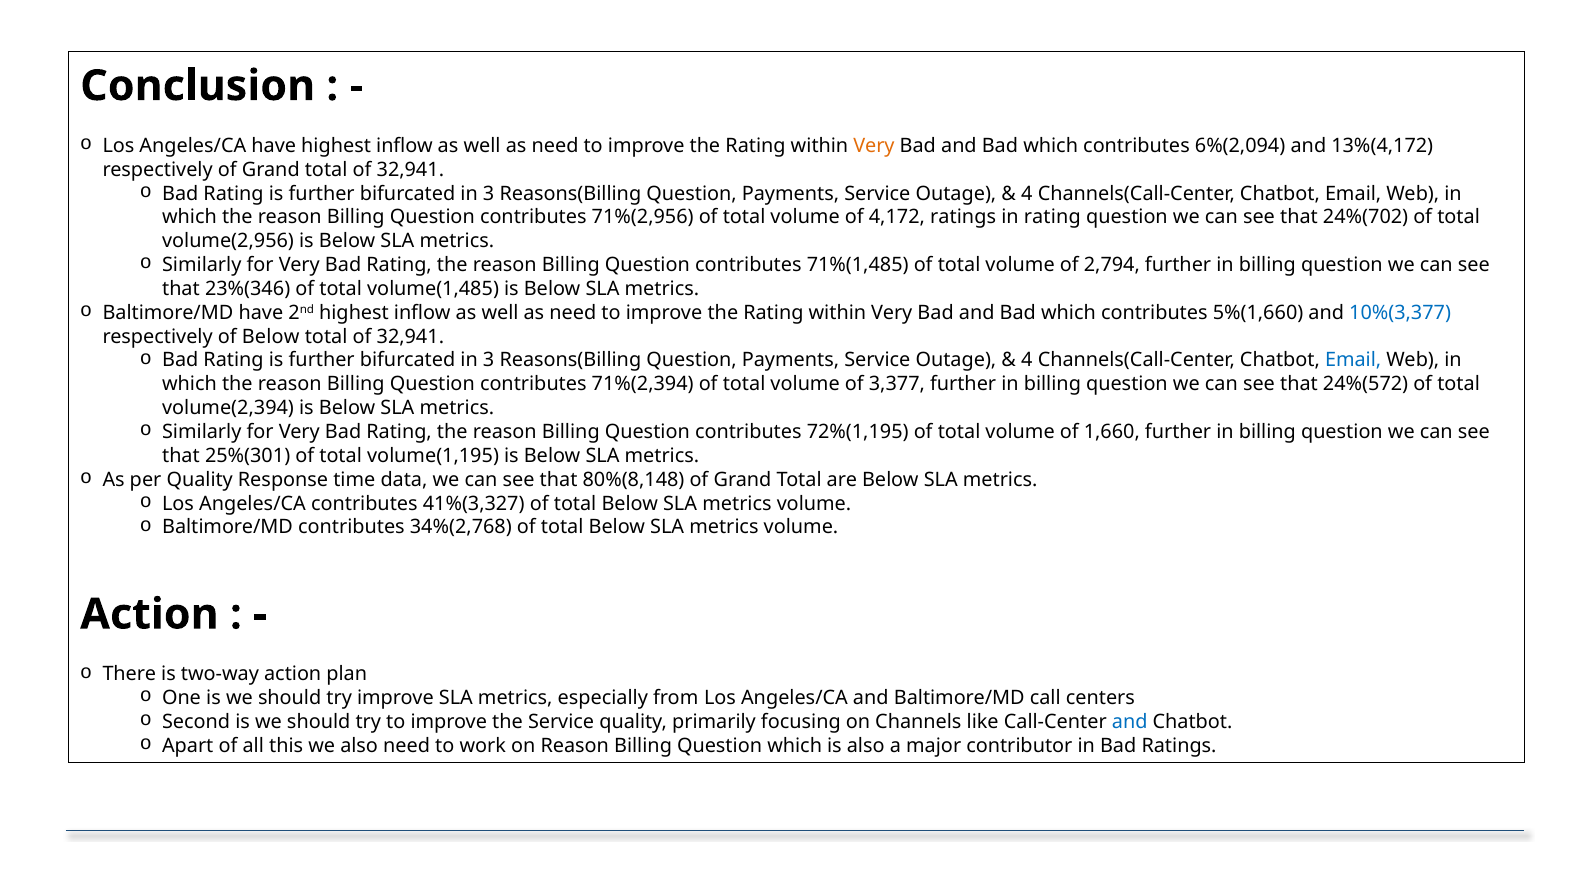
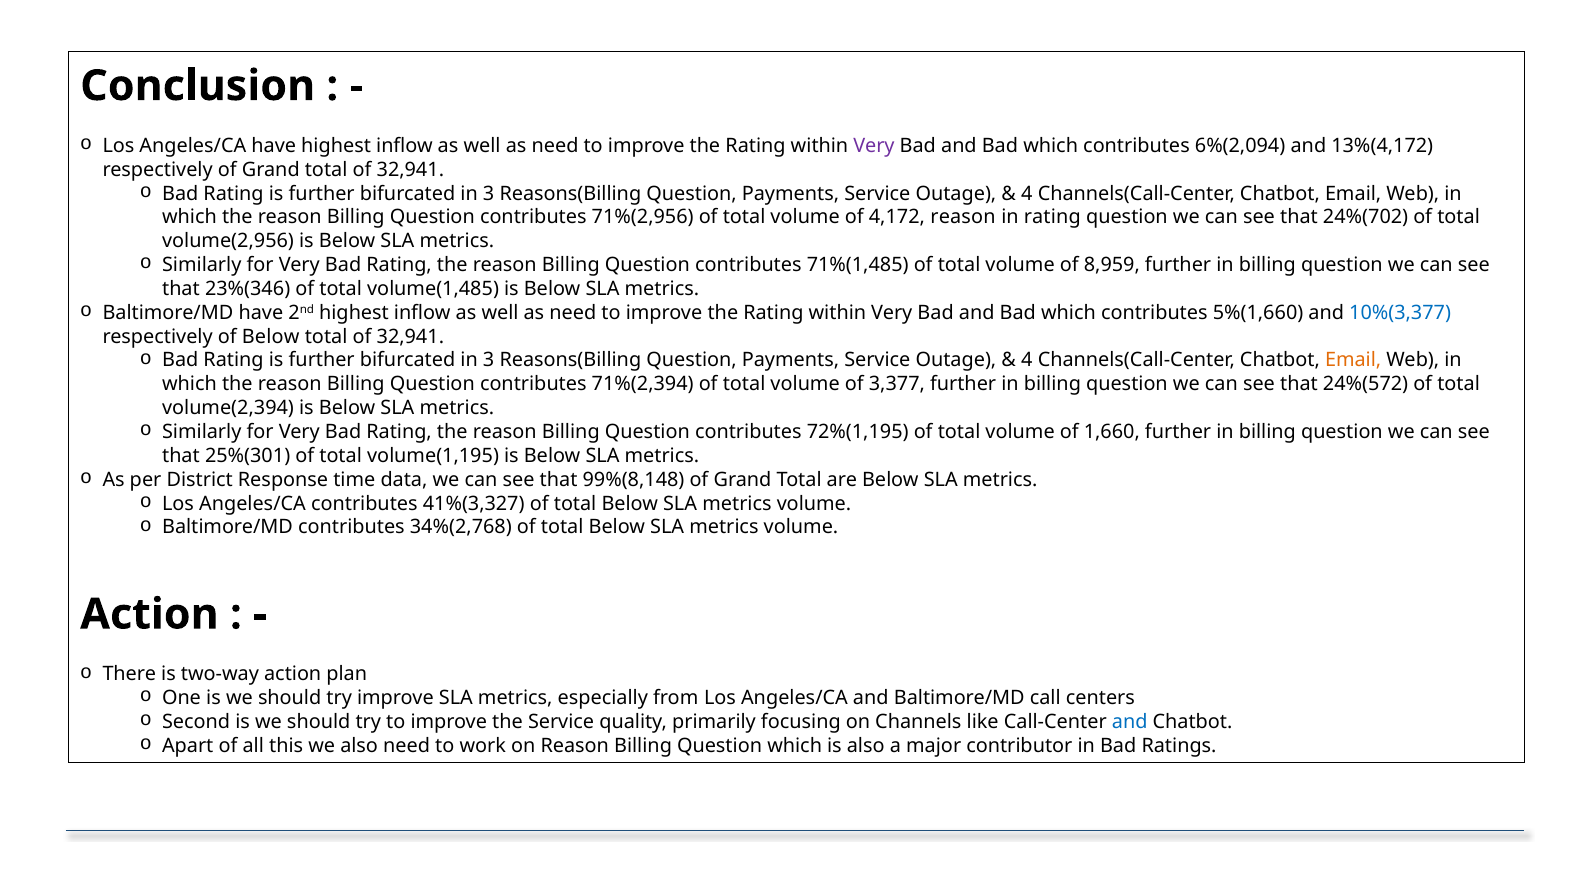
Very colour: orange -> purple (874, 146)
4,172 ratings: ratings -> reason (963, 217)
2,794: 2,794 -> 8,959 (1112, 265)
Email colour: blue -> orange (1353, 361)
per Quality: Quality -> District (200, 480)
80%(8,148: 80%(8,148 -> 99%(8,148 (633, 480)
